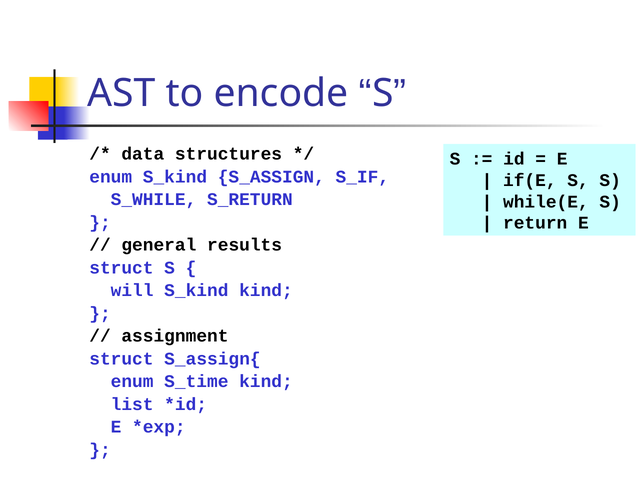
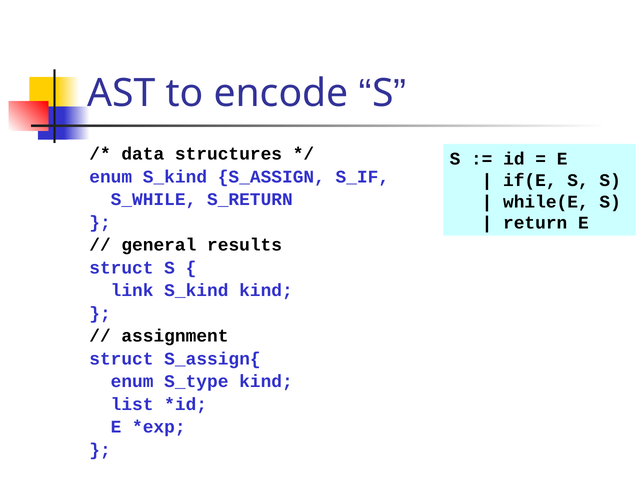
will: will -> link (132, 291)
S_time: S_time -> S_type (196, 382)
